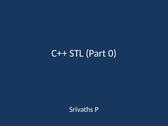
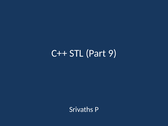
0: 0 -> 9 (112, 53)
